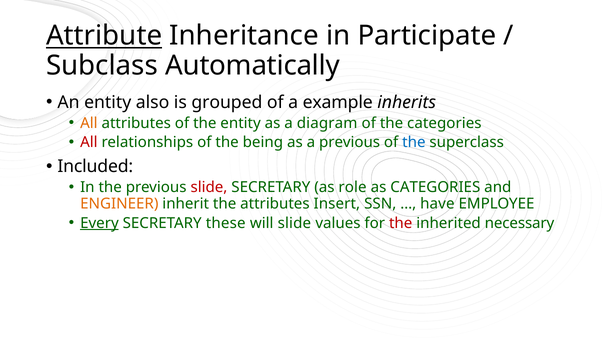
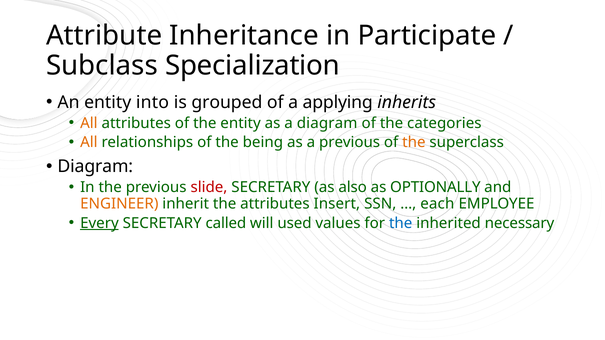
Attribute underline: present -> none (104, 36)
Automatically: Automatically -> Specialization (253, 66)
also: also -> into (152, 102)
example: example -> applying (338, 102)
All colour: red -> orange (89, 143)
the colour: blue -> orange (414, 143)
Included: Included -> Diagram (95, 167)
role: role -> also (353, 187)
as CATEGORIES: CATEGORIES -> OPTIONALLY (435, 187)
have: have -> each (437, 204)
these: these -> called (226, 223)
will slide: slide -> used (295, 223)
the colour: red -> blue (401, 223)
